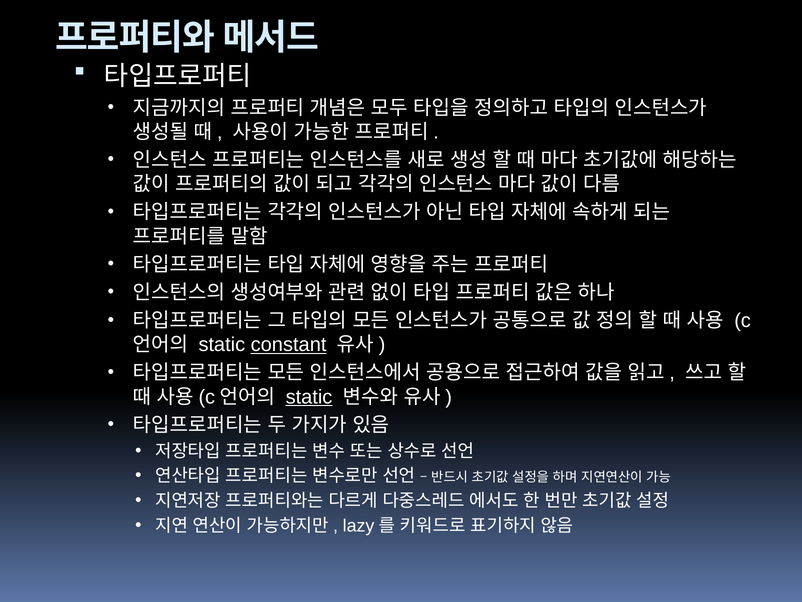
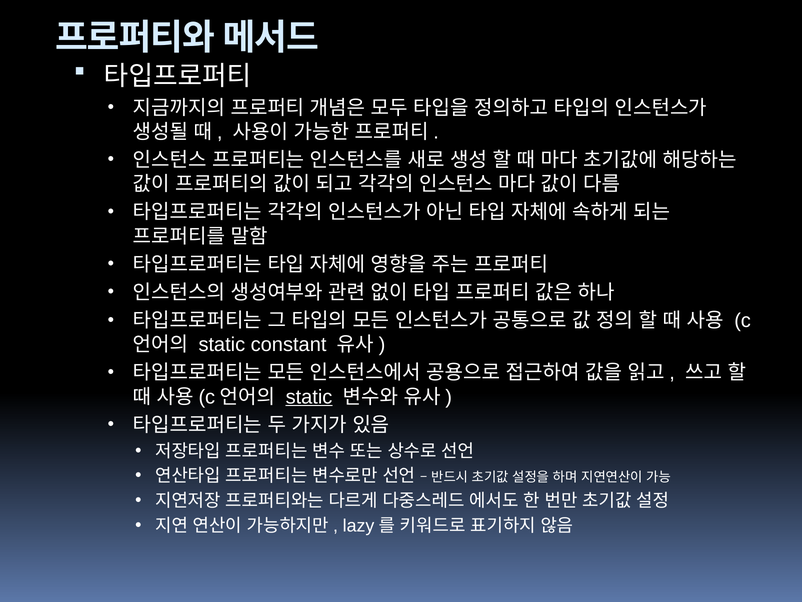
constant underline: present -> none (289, 344)
